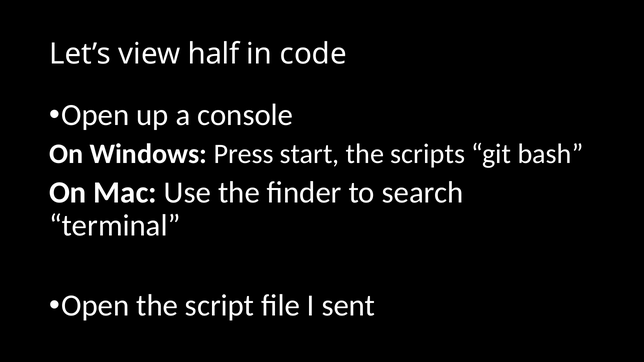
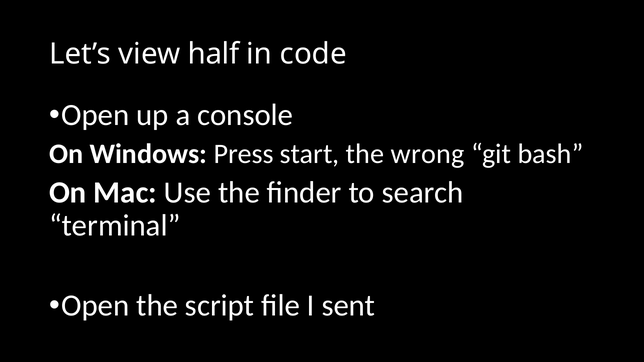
scripts: scripts -> wrong (428, 154)
